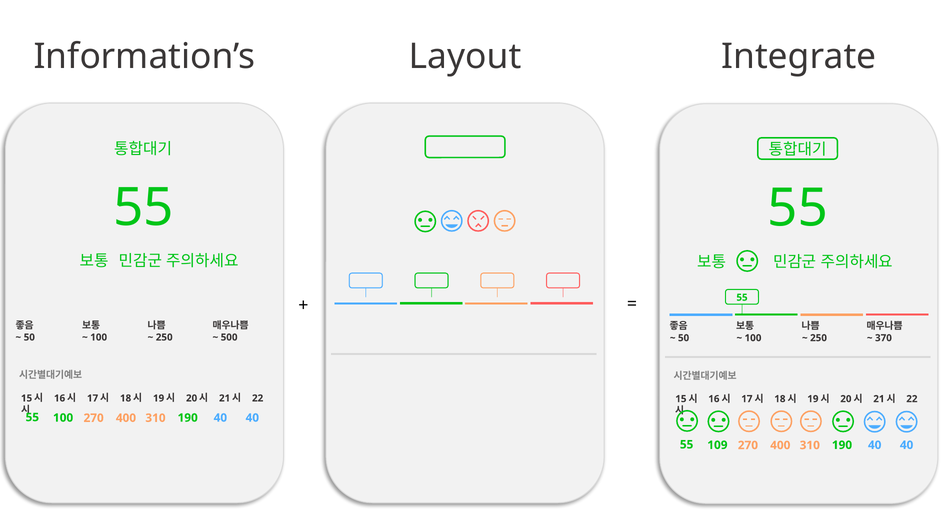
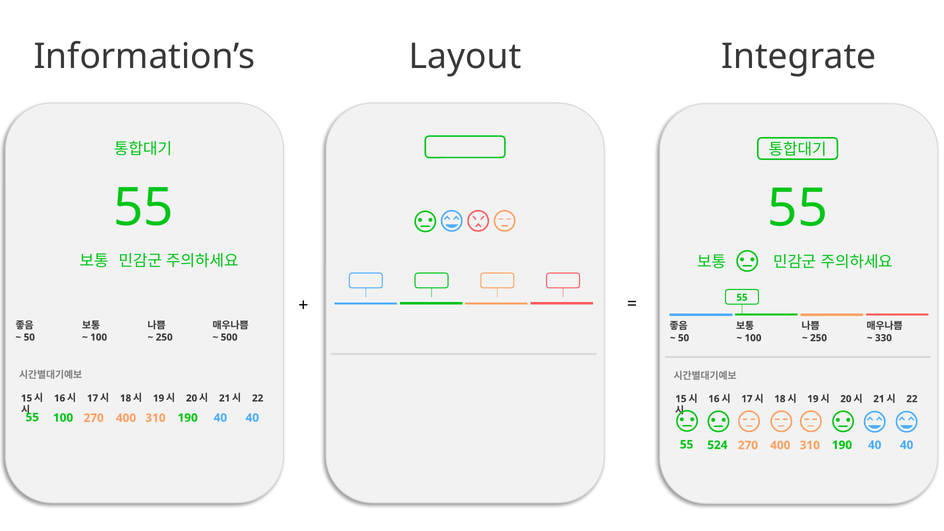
370: 370 -> 330 (883, 338)
109: 109 -> 524 (717, 445)
